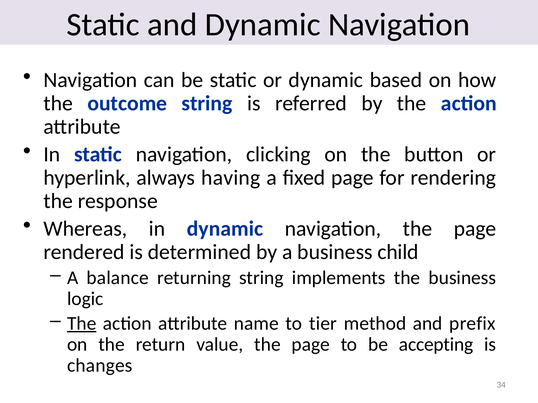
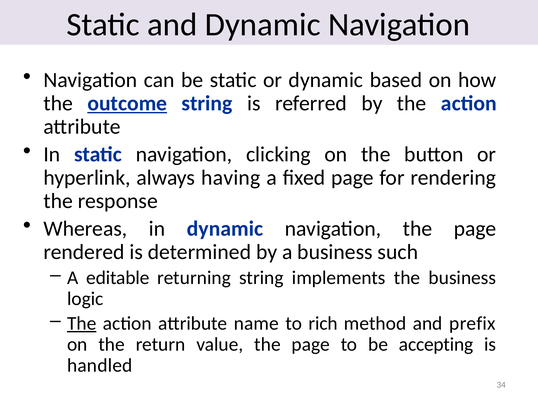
outcome underline: none -> present (127, 103)
child: child -> such (398, 252)
balance: balance -> editable (118, 278)
tier: tier -> rich (323, 324)
changes: changes -> handled (100, 366)
